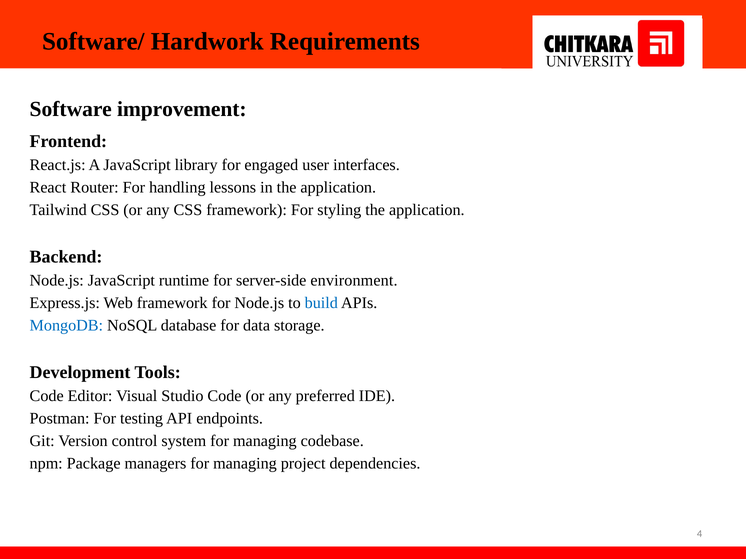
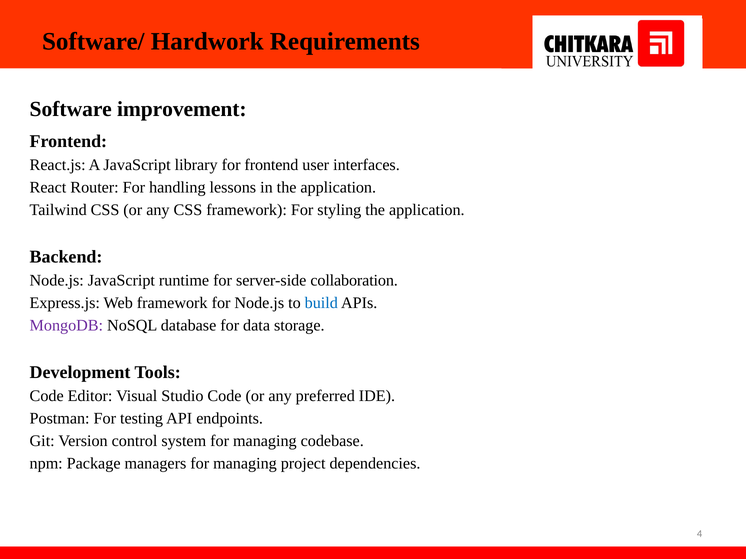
for engaged: engaged -> frontend (271, 165)
environment: environment -> collaboration (354, 281)
MongoDB colour: blue -> purple (66, 326)
